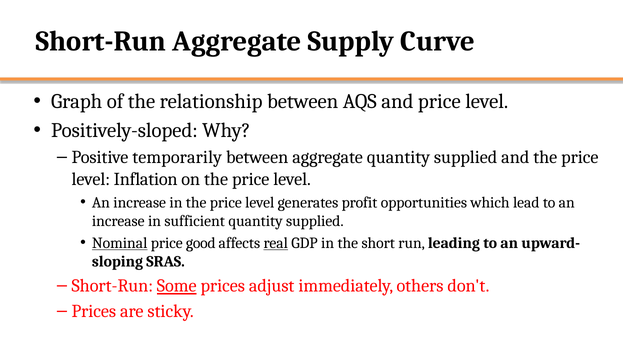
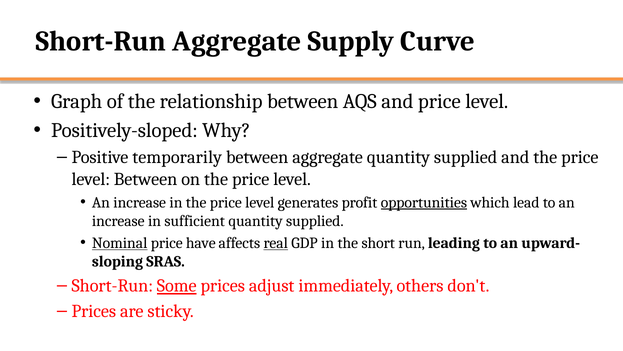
level Inflation: Inflation -> Between (146, 179)
opportunities underline: none -> present (424, 202)
good: good -> have (201, 243)
